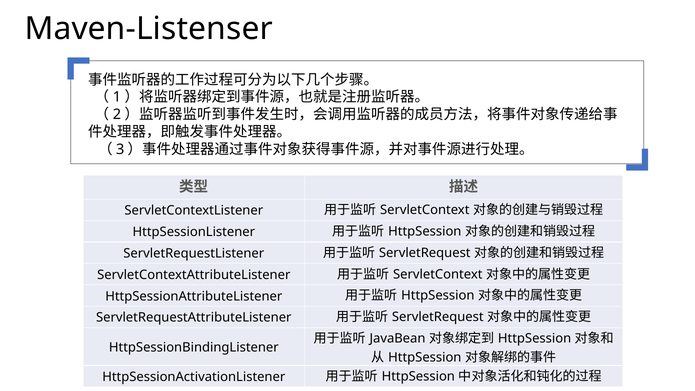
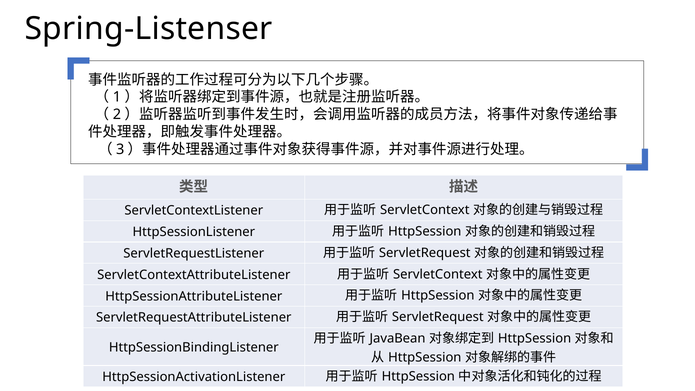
Maven-Listenser: Maven-Listenser -> Spring-Listenser (149, 29)
